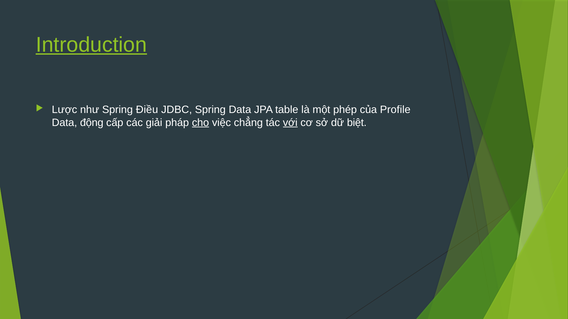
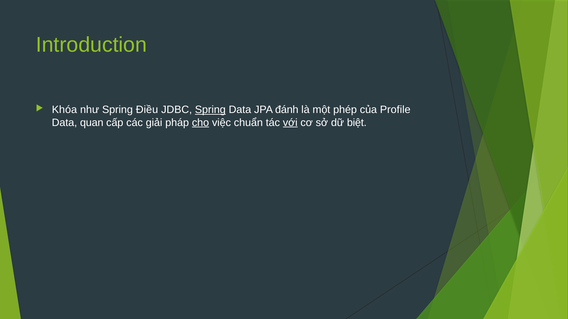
Introduction underline: present -> none (91, 45)
Lược: Lược -> Khóa (64, 110)
Spring underline: none -> present (210, 110)
table: table -> đánh (287, 110)
động: động -> quan (92, 123)
chẳng: chẳng -> chuẩn (248, 123)
